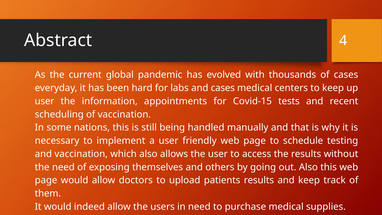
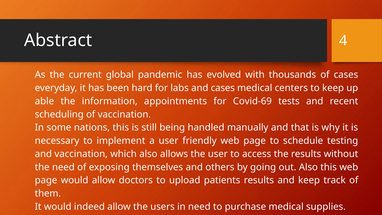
user: user -> able (44, 101)
Covid-15: Covid-15 -> Covid-69 (252, 101)
